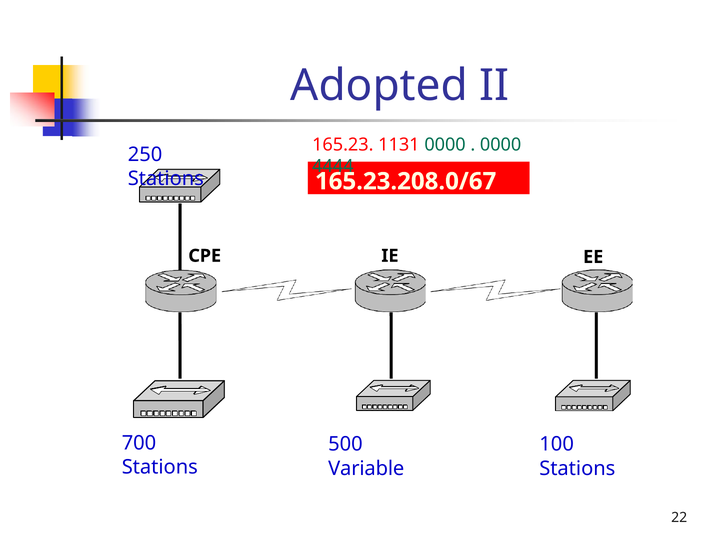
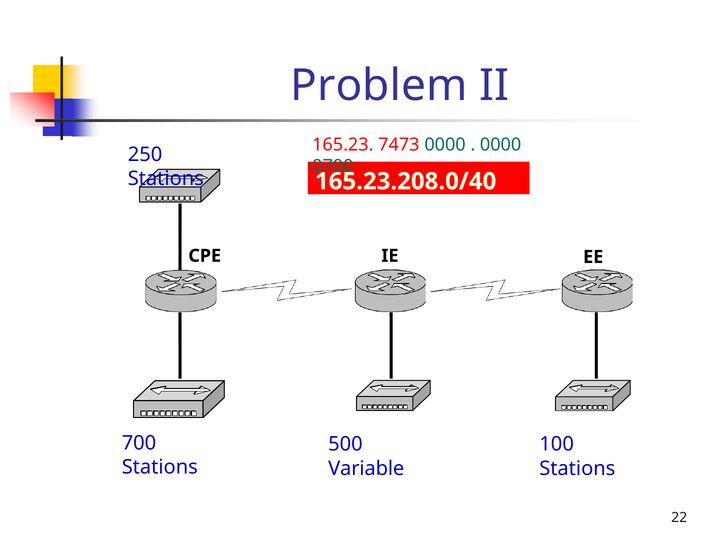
Adopted: Adopted -> Problem (379, 86)
1131: 1131 -> 7473 (399, 145)
4444: 4444 -> 0700 (333, 166)
165.23.208.0/67: 165.23.208.0/67 -> 165.23.208.0/40 (406, 181)
